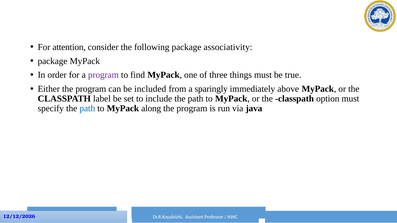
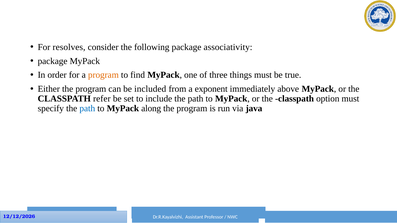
attention: attention -> resolves (69, 47)
program colour: purple -> orange (103, 75)
sparingly: sparingly -> exponent (211, 89)
label: label -> refer (102, 99)
